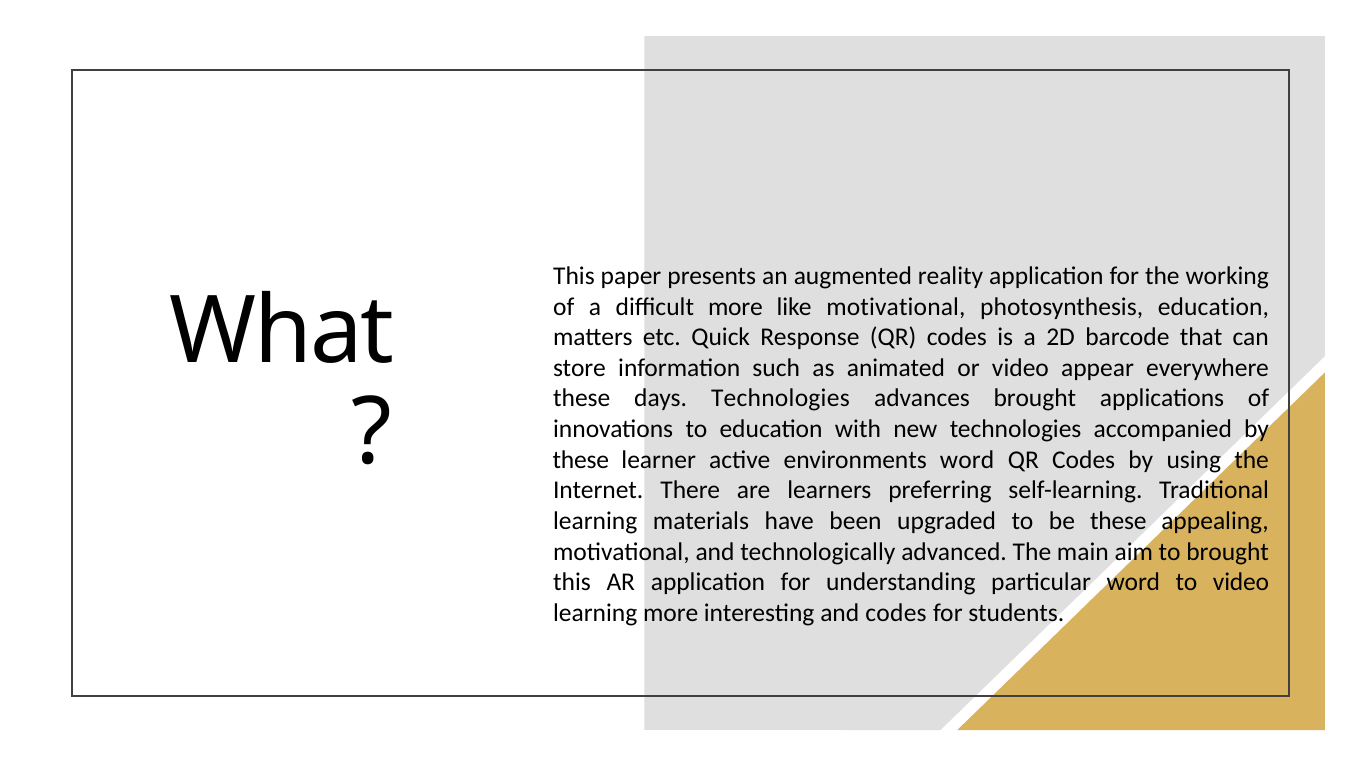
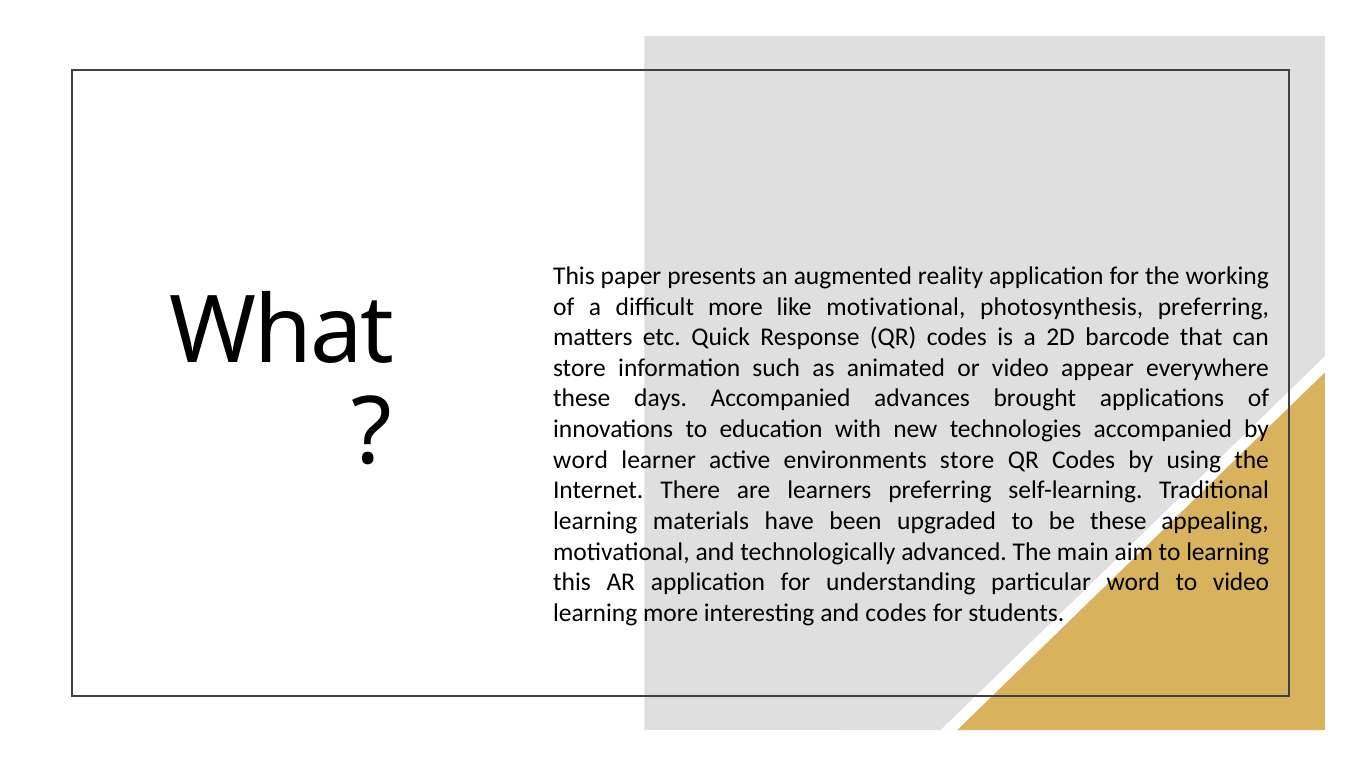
photosynthesis education: education -> preferring (1213, 306)
days Technologies: Technologies -> Accompanied (781, 398)
these: these -> word (581, 460)
environments word: word -> store (967, 460)
to brought: brought -> learning (1228, 551)
